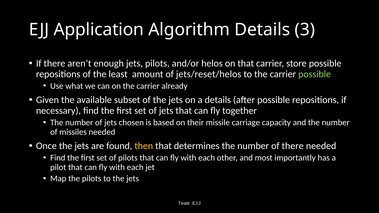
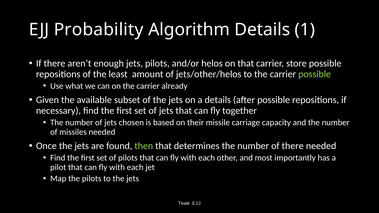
Application: Application -> Probability (99, 30)
3: 3 -> 1 (305, 30)
jets/reset/helos: jets/reset/helos -> jets/other/helos (209, 74)
then colour: yellow -> light green (144, 146)
